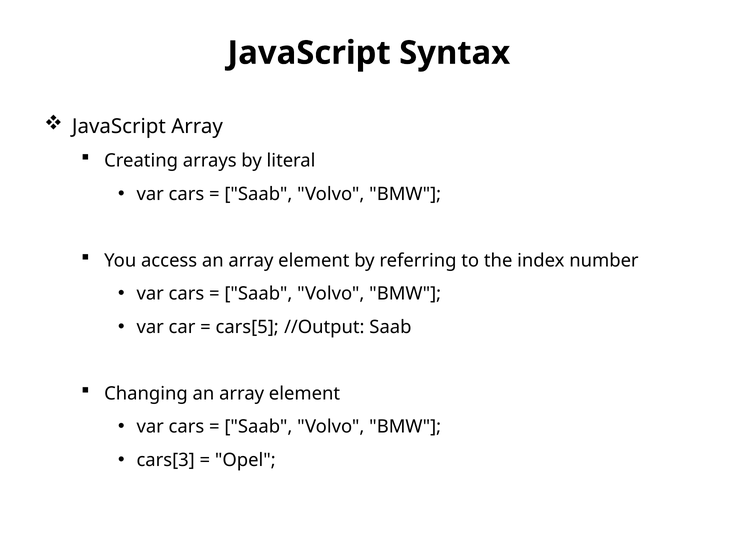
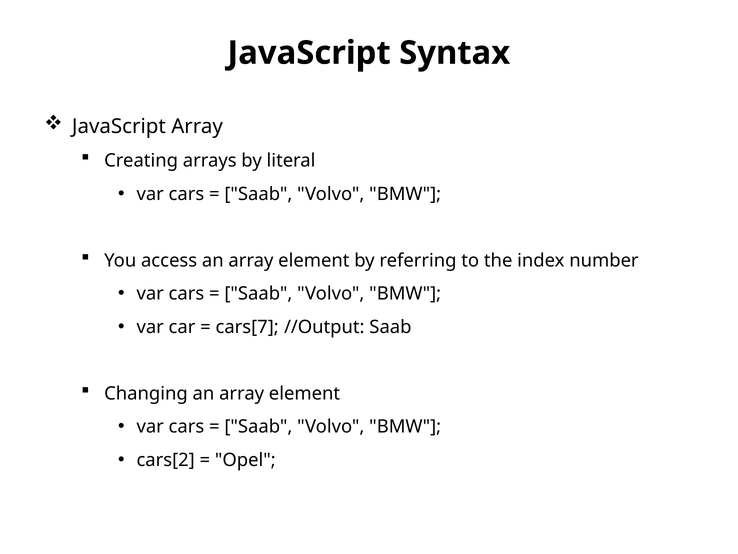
cars[5: cars[5 -> cars[7 (247, 327)
cars[3: cars[3 -> cars[2 (166, 460)
